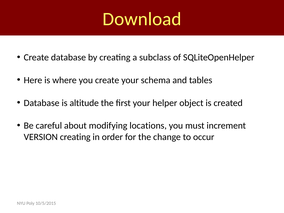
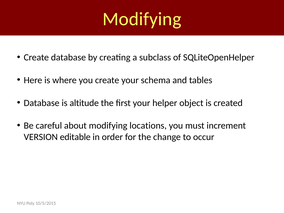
Download: Download -> Modifying (142, 19)
VERSION creating: creating -> editable (75, 137)
